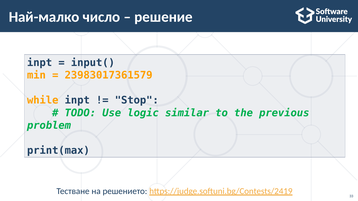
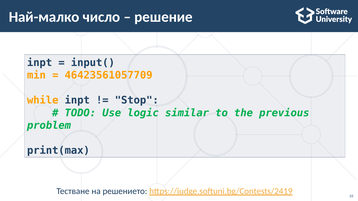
23983017361579: 23983017361579 -> 46423561057709 (109, 75)
